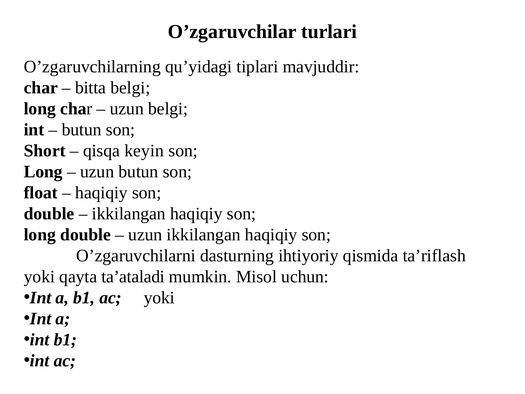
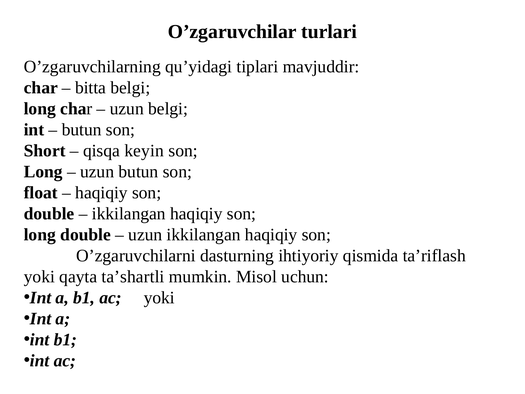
ta’ataladi: ta’ataladi -> ta’shartli (133, 277)
